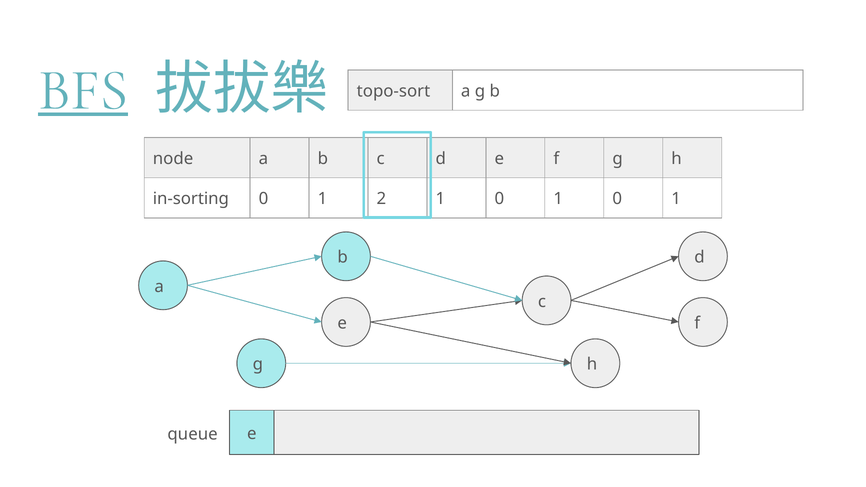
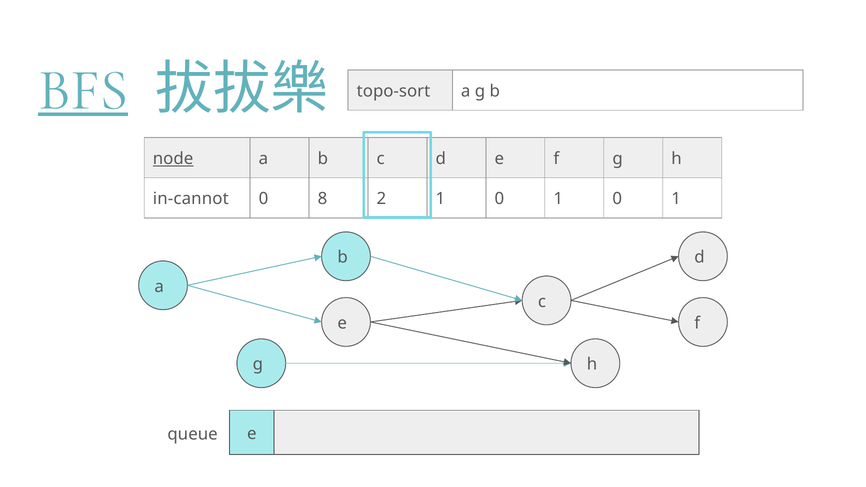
node underline: none -> present (173, 159)
in-sorting: in-sorting -> in-cannot (191, 199)
1: 1 -> 8 (322, 199)
